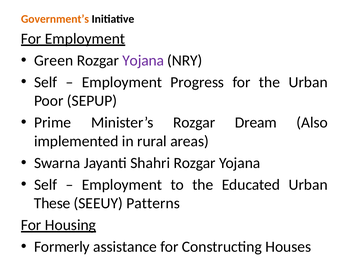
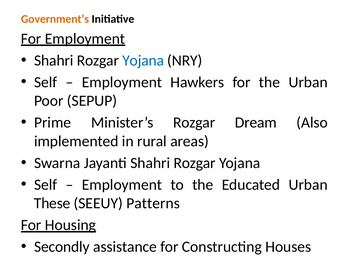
Green: Green -> Shahri (54, 60)
Yojana colour: purple -> blue (143, 60)
Progress: Progress -> Hawkers (197, 82)
Formerly: Formerly -> Secondly (62, 247)
